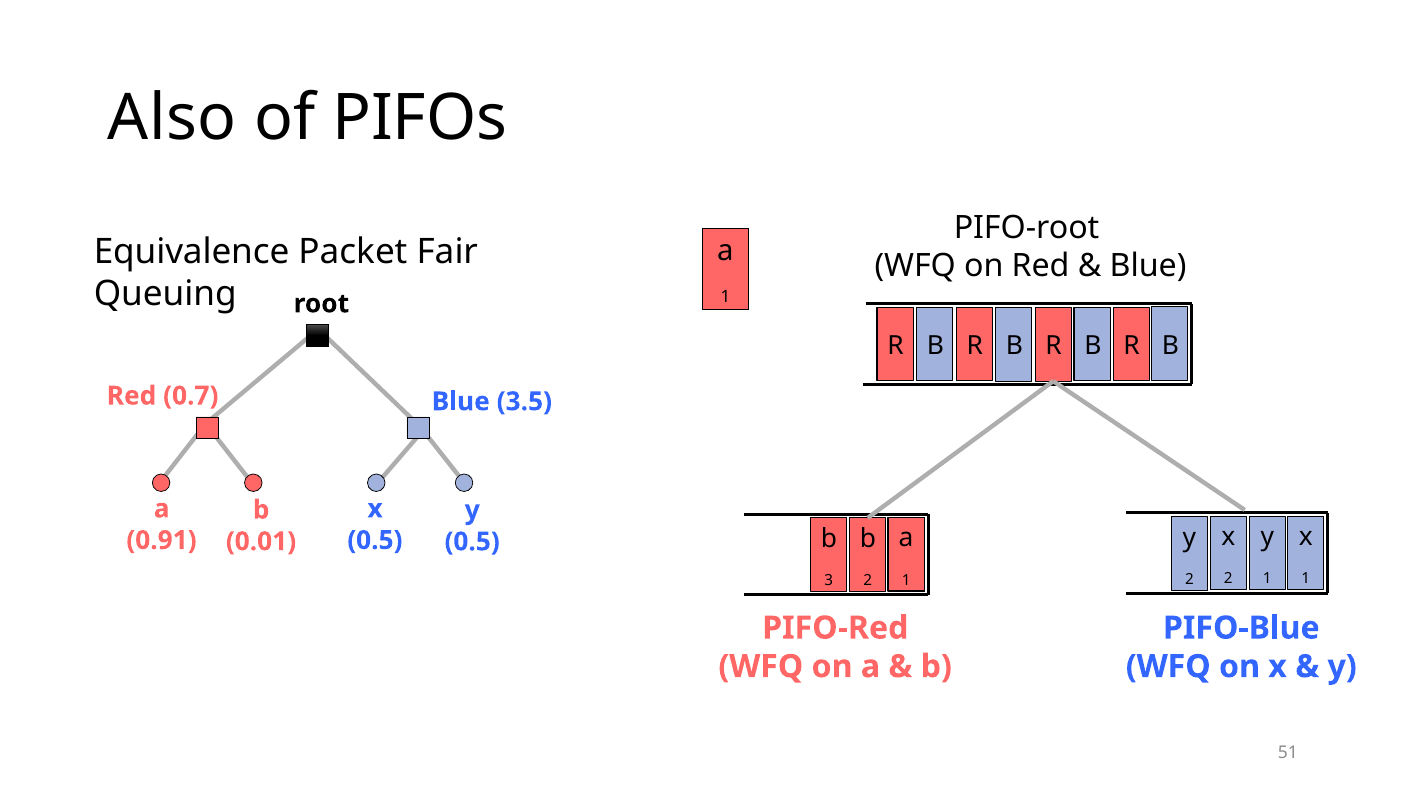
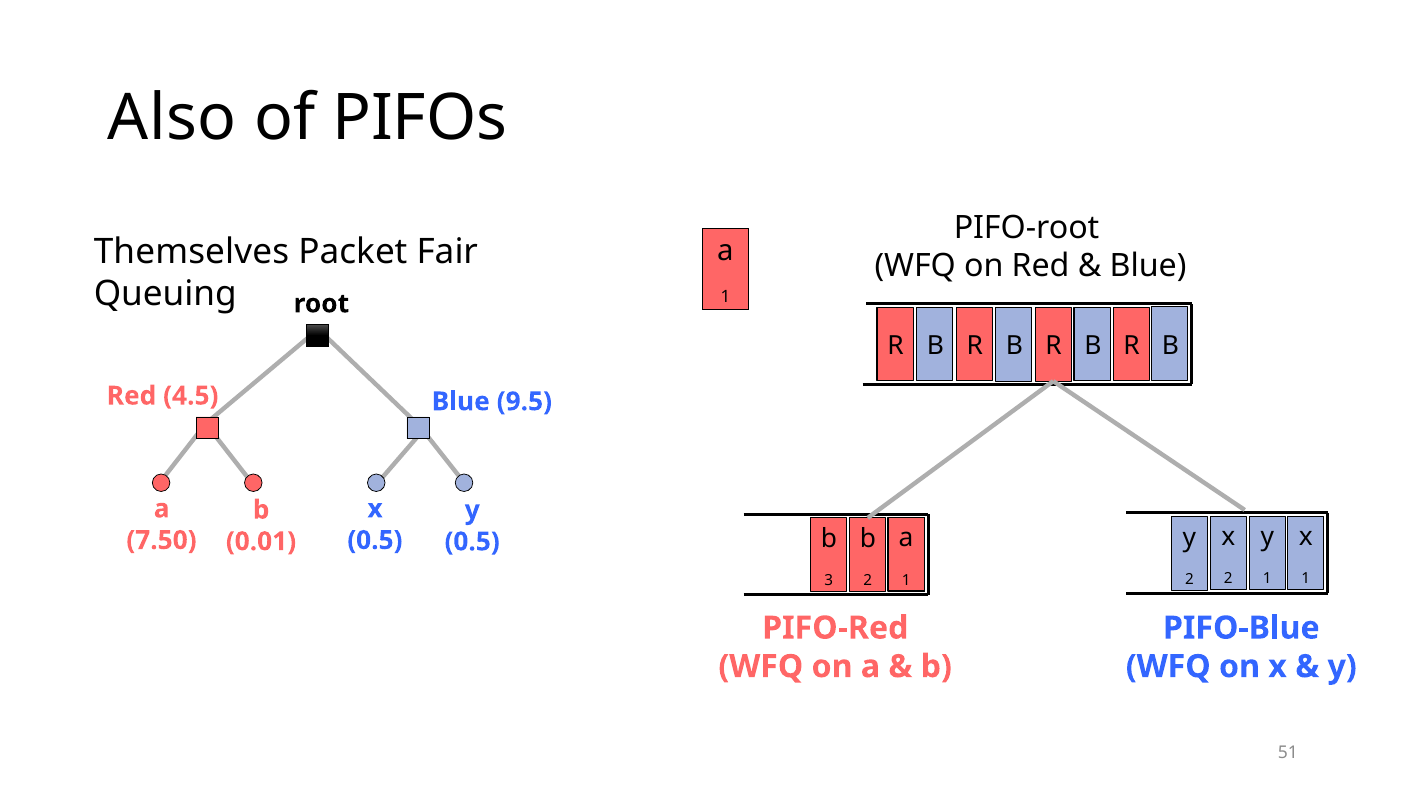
Equivalence: Equivalence -> Themselves (191, 252)
0.7: 0.7 -> 4.5 (191, 396)
3.5: 3.5 -> 9.5 (524, 402)
0.91: 0.91 -> 7.50 (161, 541)
